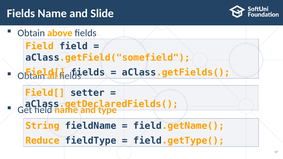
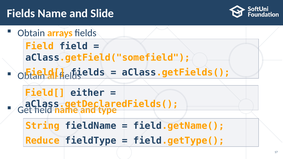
above: above -> arrays (60, 33)
setter: setter -> either (88, 93)
